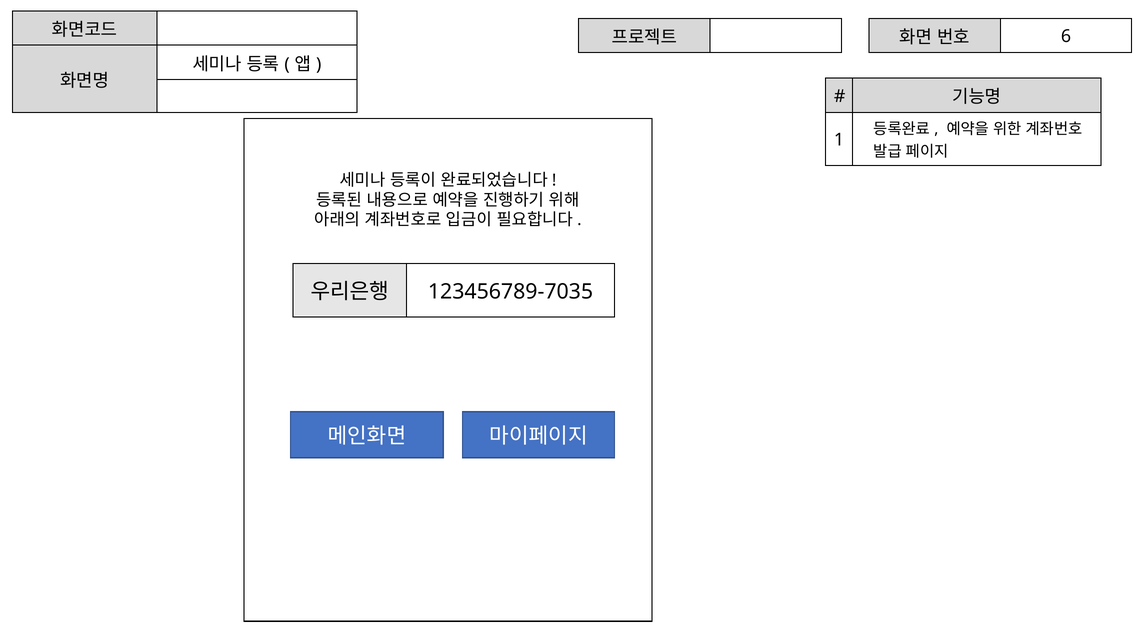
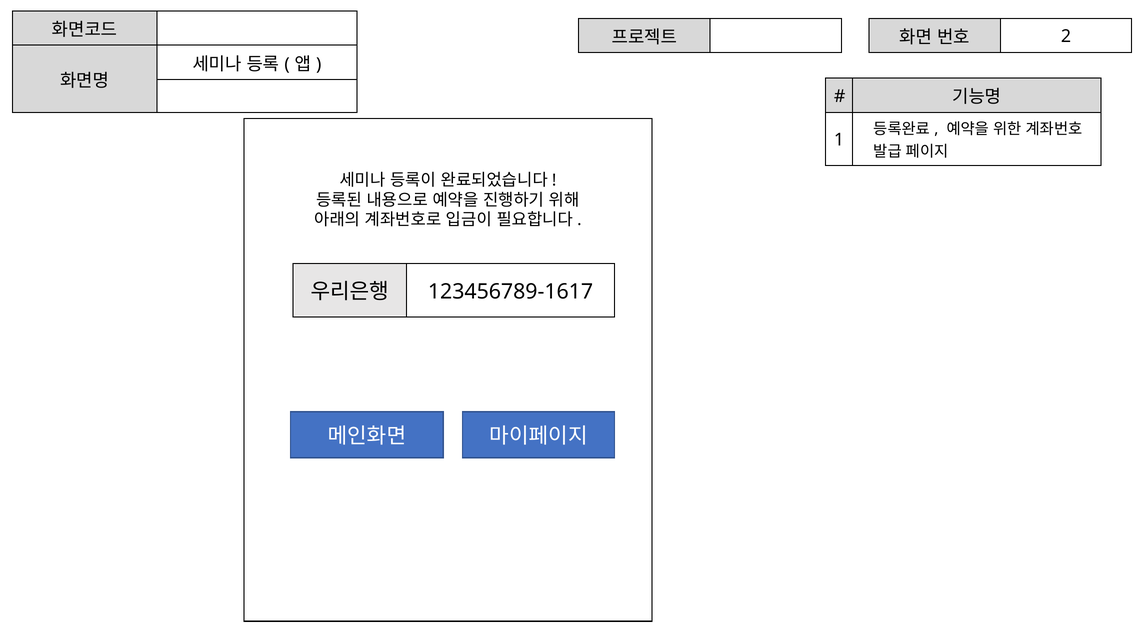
6: 6 -> 2 (1066, 37)
123456789-7035: 123456789-7035 -> 123456789-1617 (511, 292)
